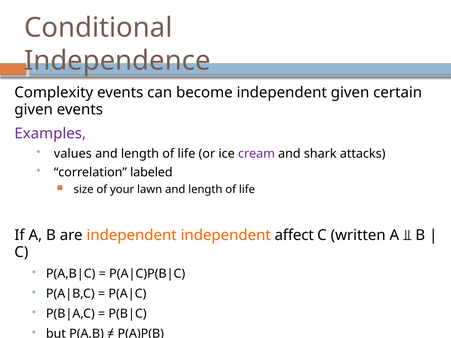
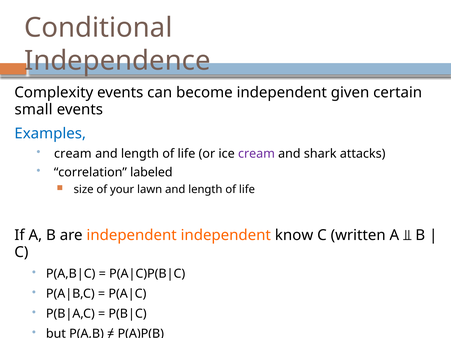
given: given -> small (34, 110)
Examples colour: purple -> blue (50, 134)
values: values -> cream (73, 154)
affect: affect -> know (294, 235)
